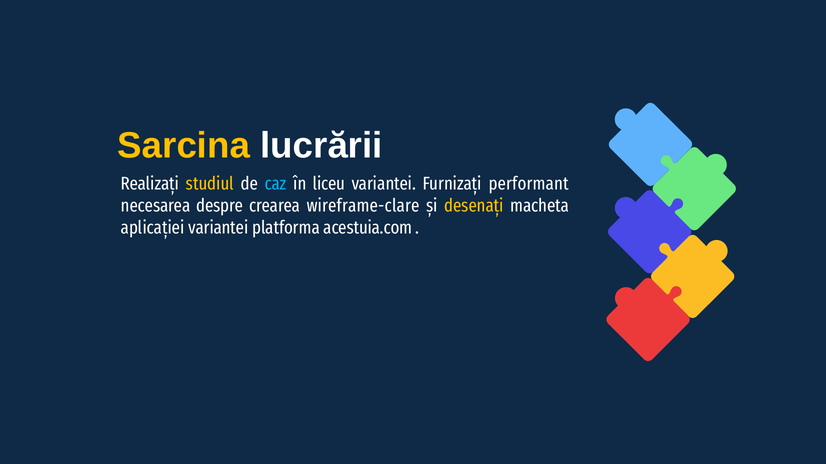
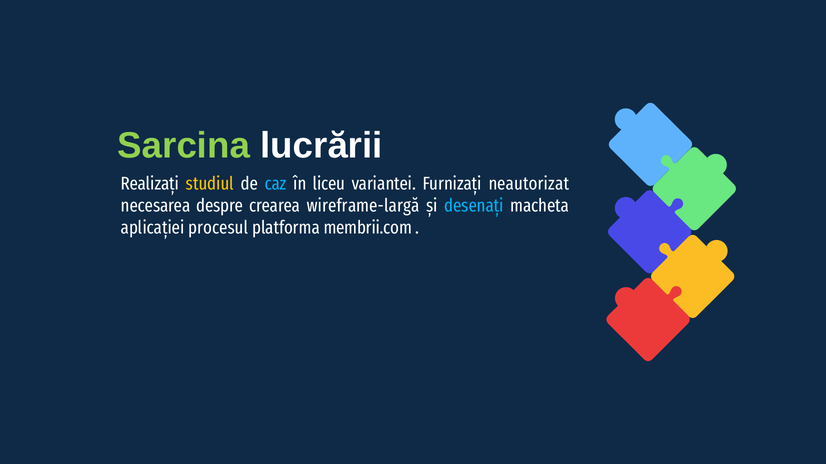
Sarcina colour: yellow -> light green (184, 146)
performant: performant -> neautorizat (529, 184)
wireframe-clare: wireframe-clare -> wireframe-largă (363, 206)
desenați colour: yellow -> light blue (474, 206)
aplicației variantei: variantei -> procesul (218, 228)
acestuia.com: acestuia.com -> membrii.com (368, 228)
